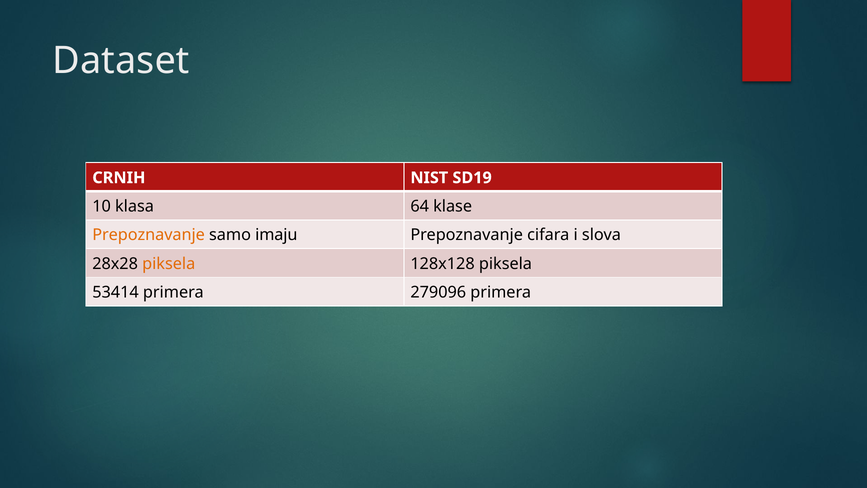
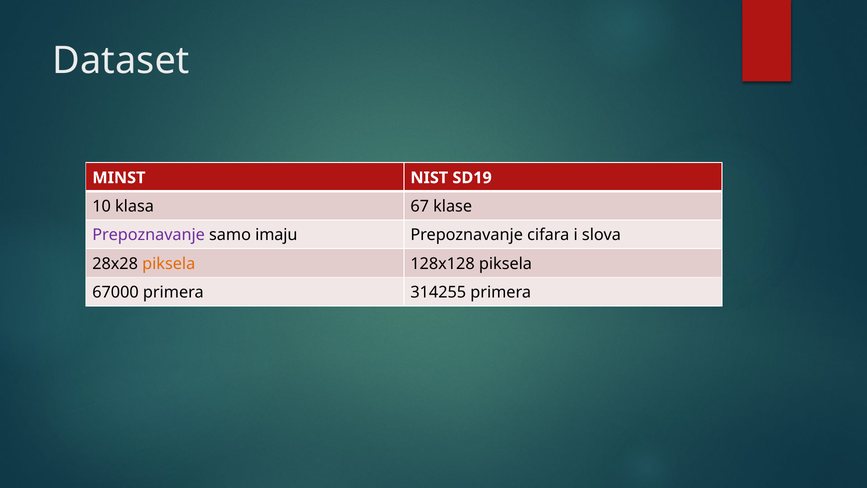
CRNIH: CRNIH -> MINST (119, 178)
64: 64 -> 67 (420, 206)
Prepoznavanje colour: orange -> purple (149, 235)
53414: 53414 -> 67000 (116, 292)
279096: 279096 -> 314255 (438, 292)
